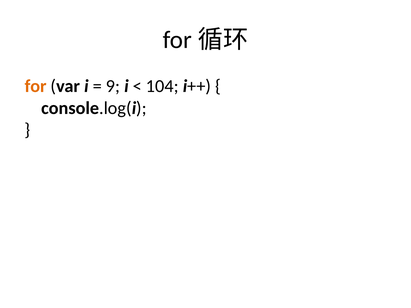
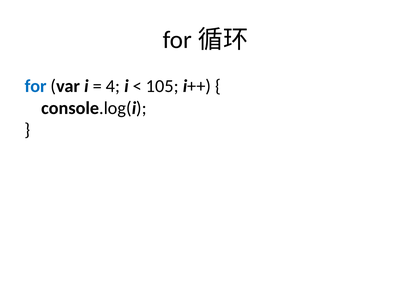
for colour: orange -> blue (36, 86)
9: 9 -> 4 (113, 86)
104: 104 -> 105 (162, 86)
